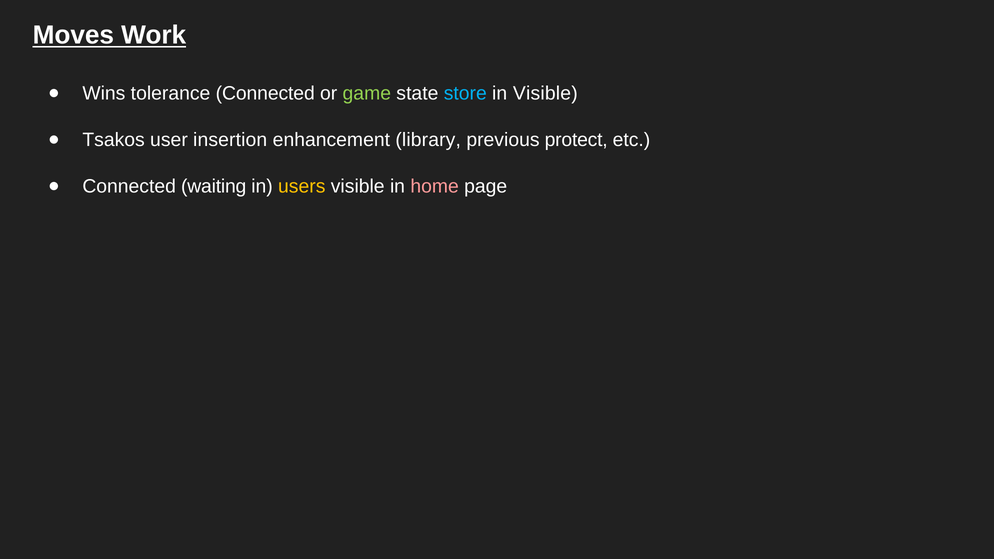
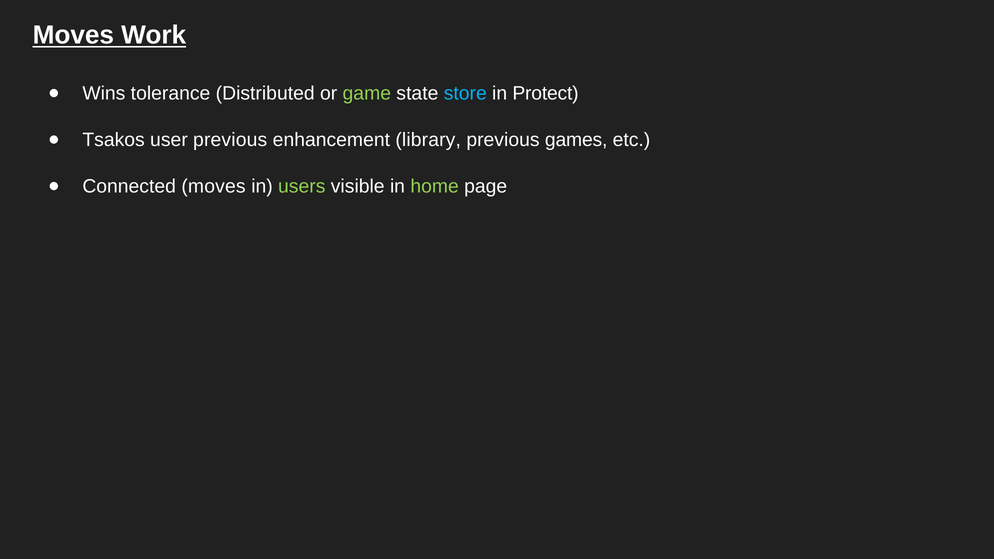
tolerance Connected: Connected -> Distributed (265, 93)
in Visible: Visible -> Protect (546, 93)
user insertion: insertion -> previous (230, 140)
protect: protect -> games (576, 140)
Connected waiting: waiting -> moves (214, 186)
users colour: yellow -> light green (302, 186)
home colour: pink -> light green (435, 186)
